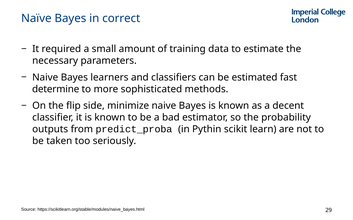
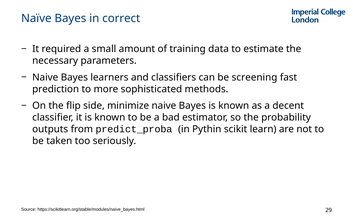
estimated: estimated -> screening (254, 78)
determine: determine -> prediction (56, 89)
